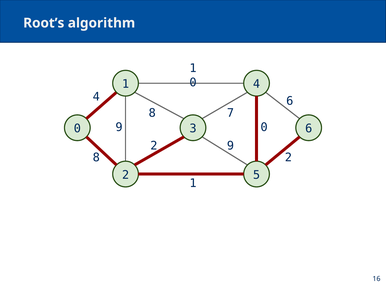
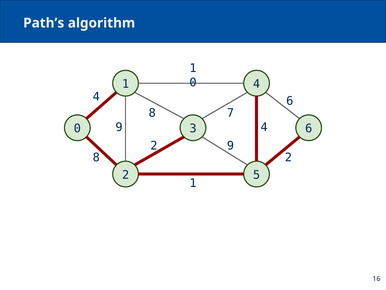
Root’s: Root’s -> Path’s (44, 23)
9 0: 0 -> 4 (264, 127)
